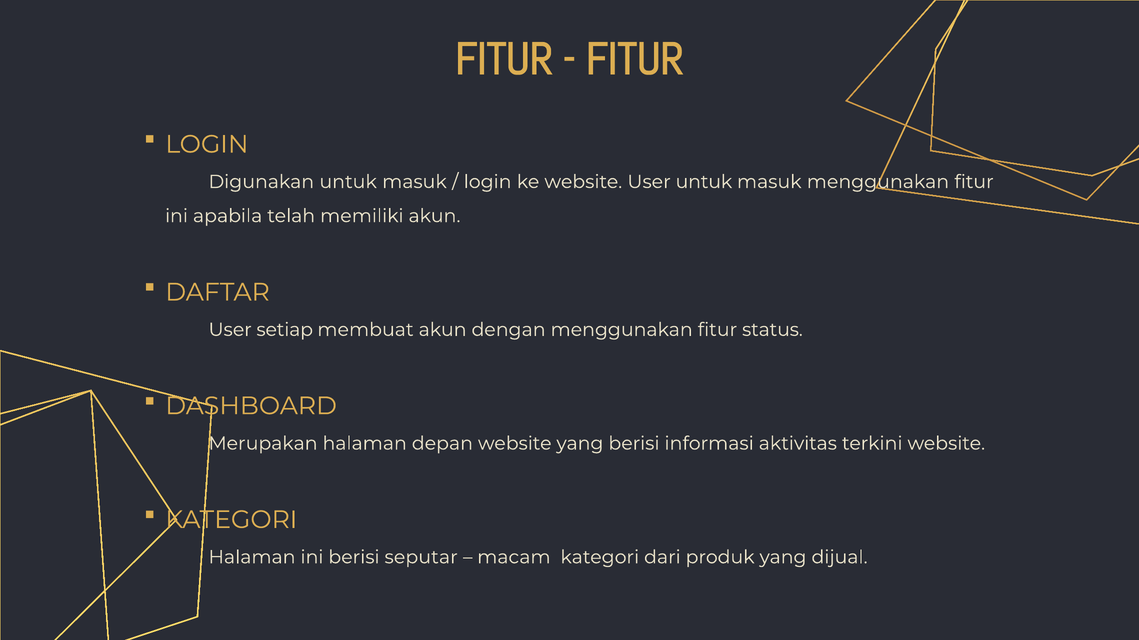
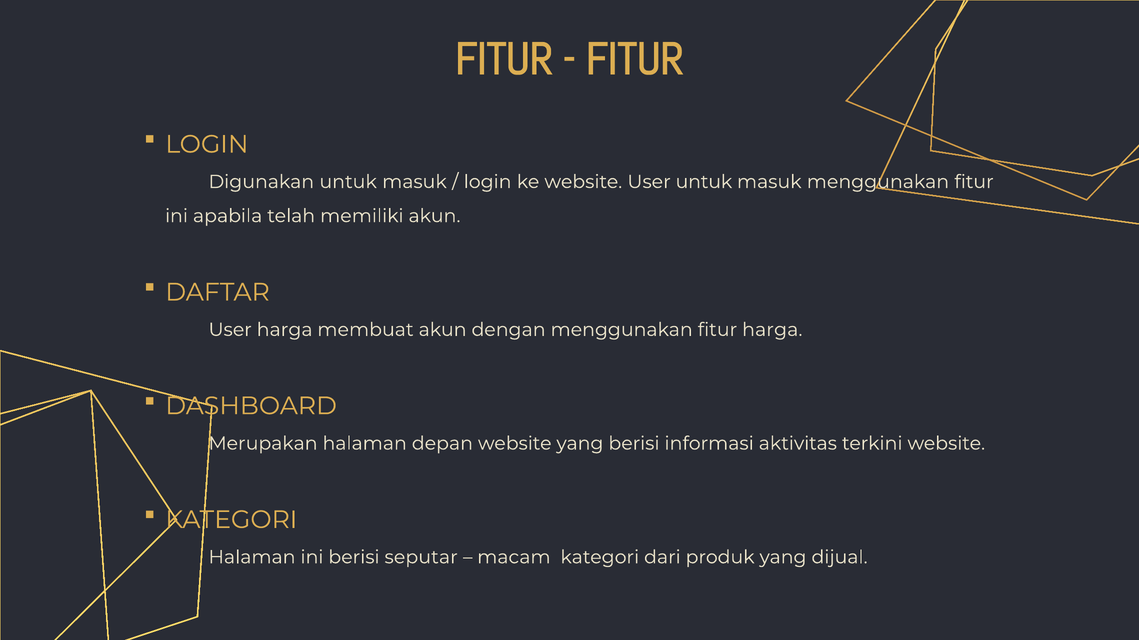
User setiap: setiap -> harga (285, 330)
fitur status: status -> harga (772, 330)
